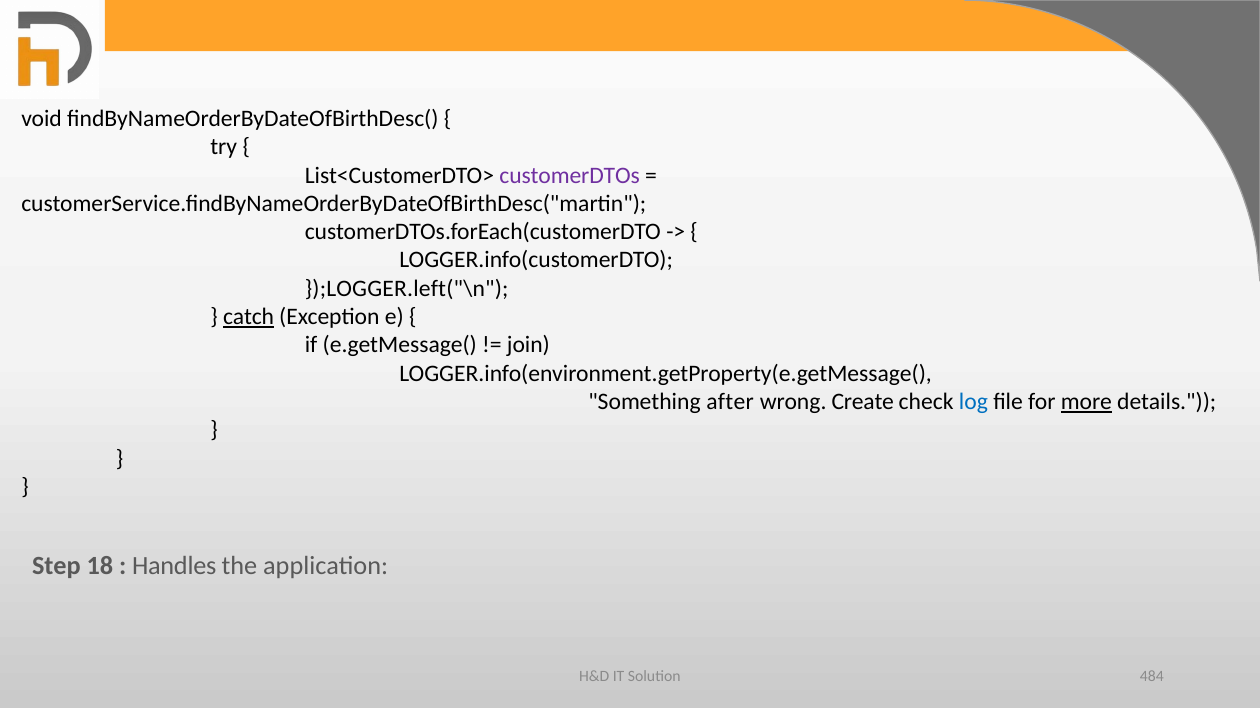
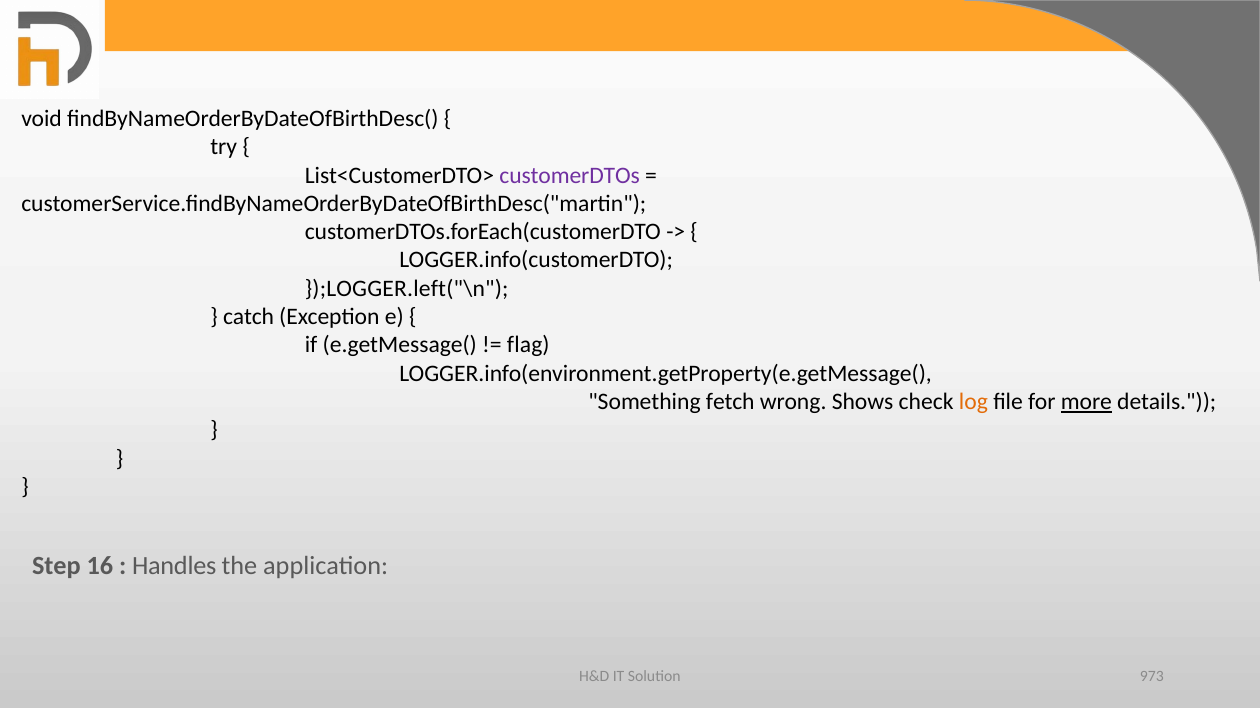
catch underline: present -> none (249, 317)
join: join -> flag (528, 346)
after: after -> fetch (730, 402)
Create: Create -> Shows (863, 402)
log colour: blue -> orange (973, 402)
18: 18 -> 16 (100, 567)
484: 484 -> 973 (1152, 677)
